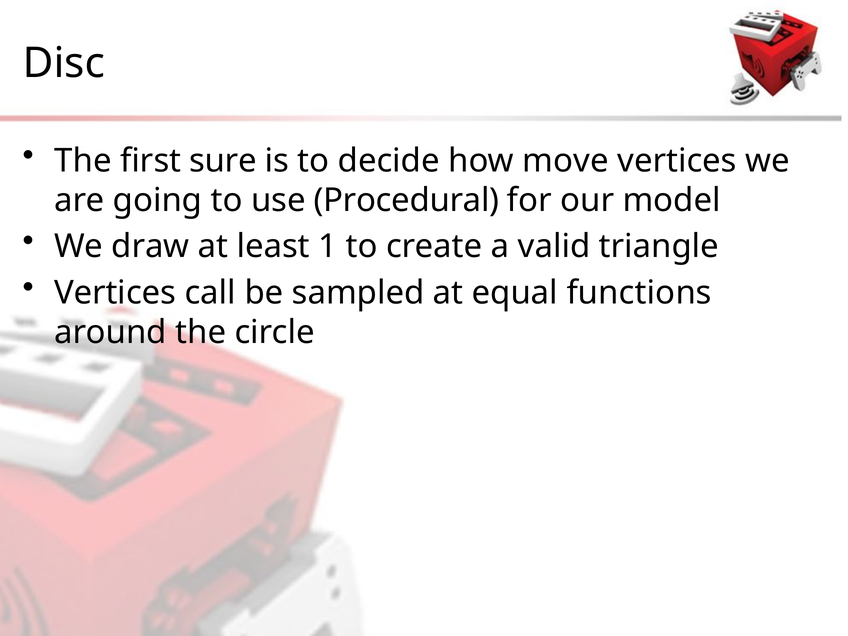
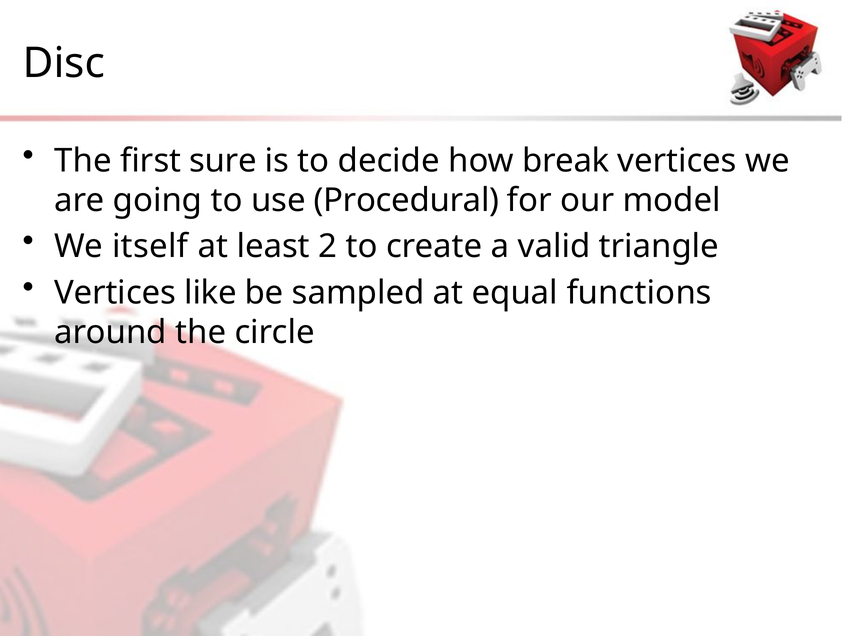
move: move -> break (566, 161)
draw: draw -> itself (150, 246)
1: 1 -> 2 (328, 246)
call: call -> like (210, 293)
